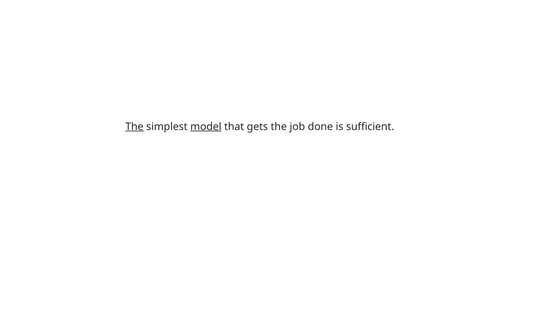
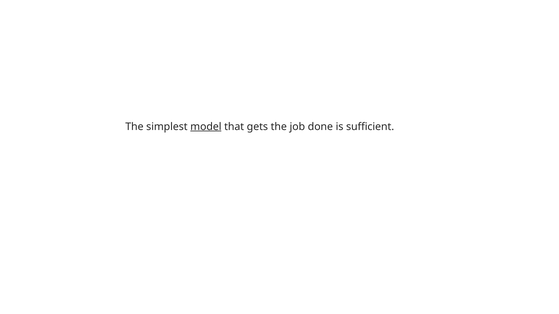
The underline: present -> none (134, 127)
